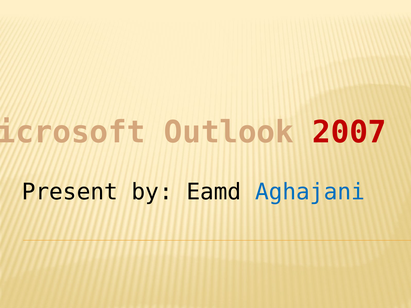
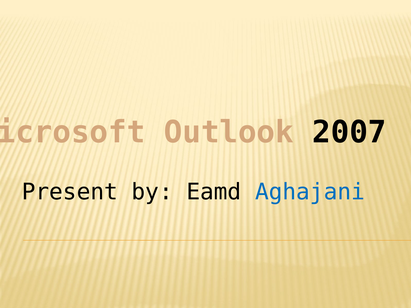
2007 colour: red -> black (349, 132)
